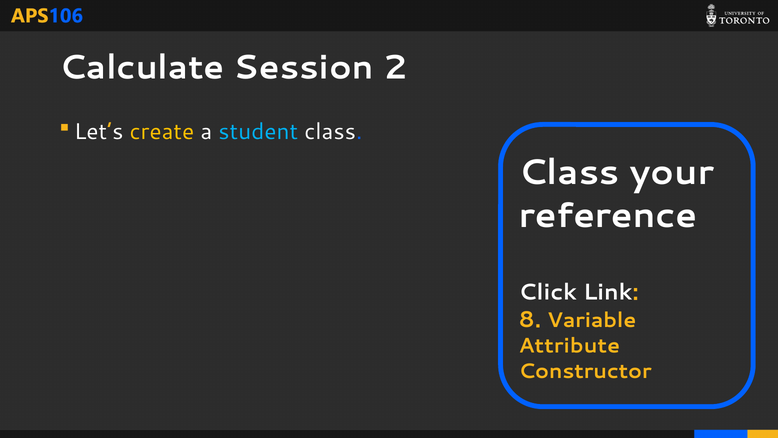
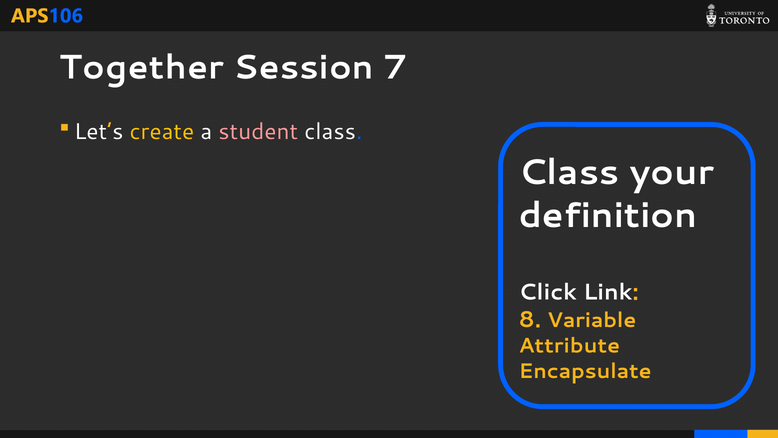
Calculate: Calculate -> Together (142, 67)
2: 2 -> 7 (395, 67)
student colour: light blue -> pink (258, 131)
reference: reference -> definition (608, 215)
Constructor: Constructor -> Encapsulate (585, 371)
